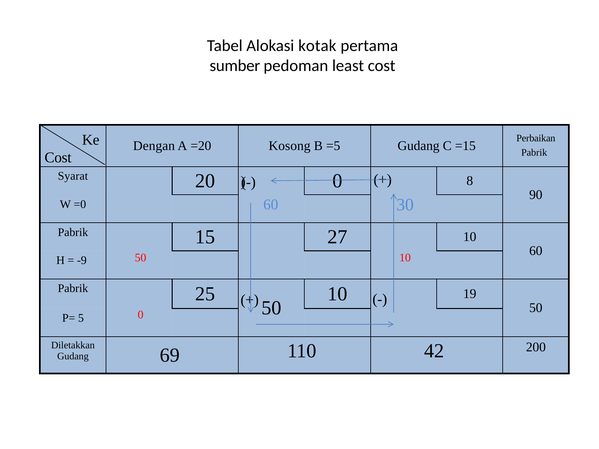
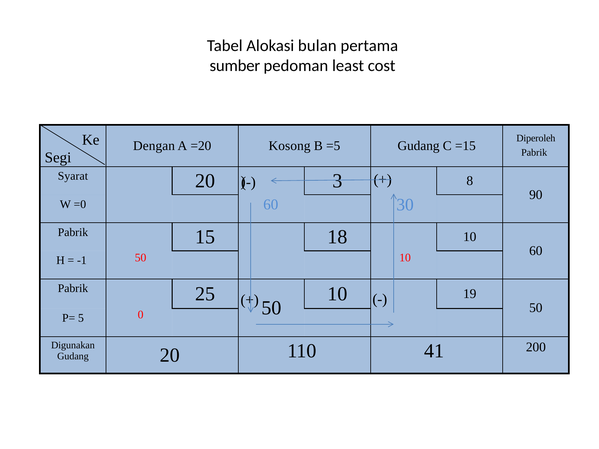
kotak: kotak -> bulan (317, 46)
Perbaikan: Perbaikan -> Diperoleh (536, 138)
Cost: Cost -> Segi (58, 158)
20 0: 0 -> 3 (338, 181)
27: 27 -> 18 (338, 237)
-9: -9 -> -1 (82, 260)
Diletakkan: Diletakkan -> Digunakan (73, 345)
Gudang 69: 69 -> 20 (170, 355)
42: 42 -> 41 (434, 351)
